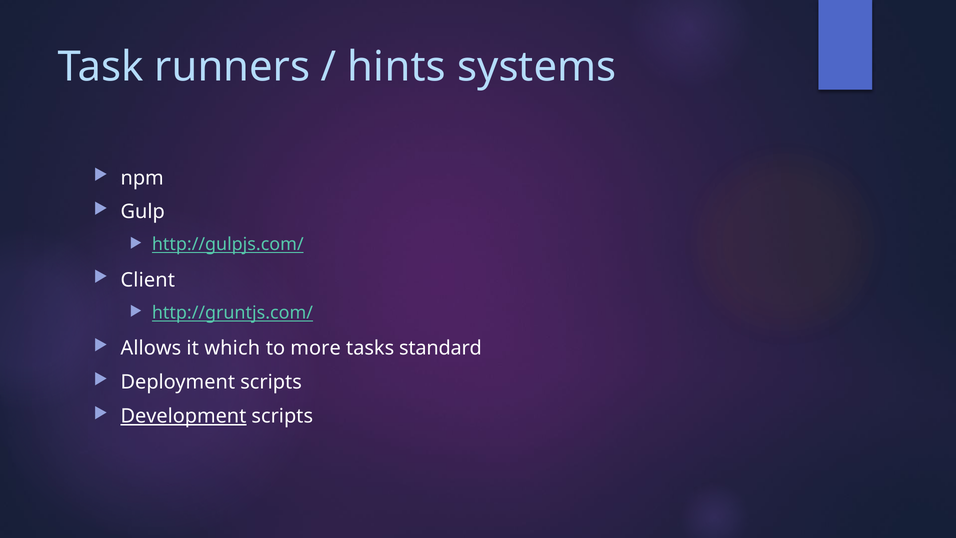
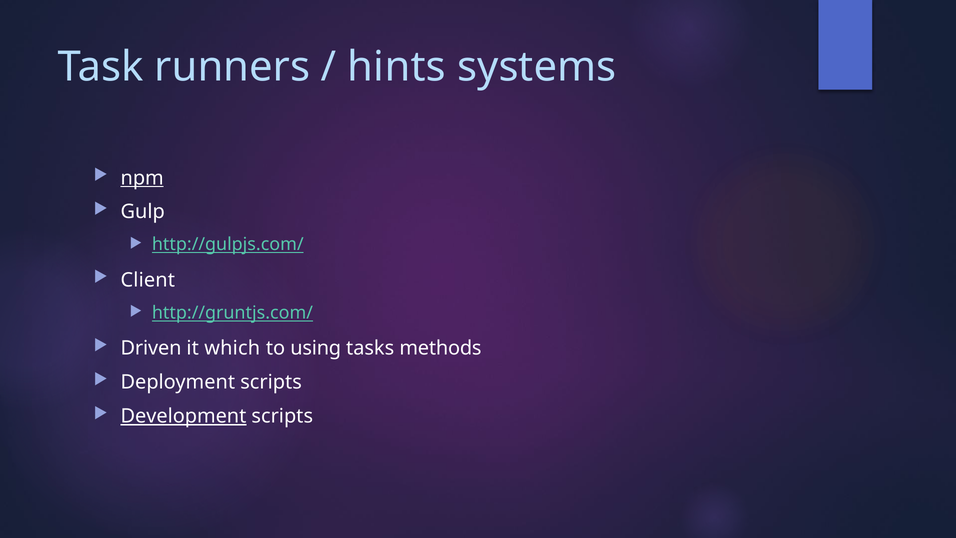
npm underline: none -> present (142, 178)
Allows: Allows -> Driven (151, 348)
more: more -> using (316, 348)
standard: standard -> methods (440, 348)
